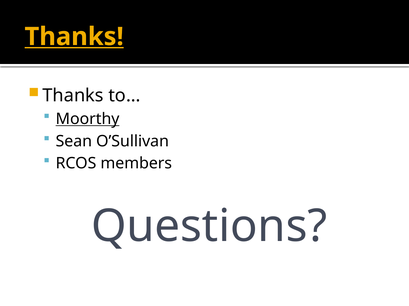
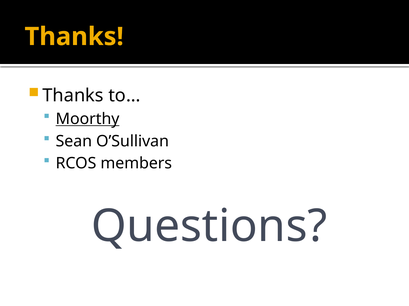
Thanks underline: present -> none (74, 37)
